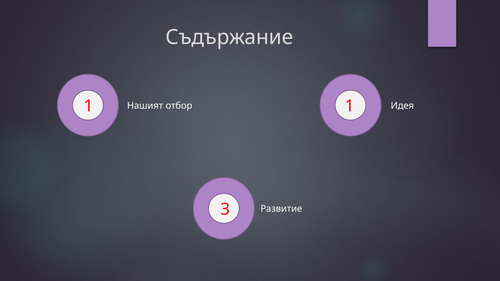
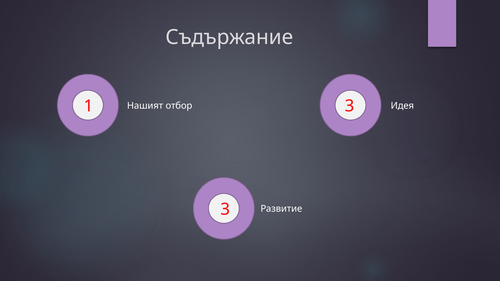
1 1: 1 -> 3 (349, 106)
